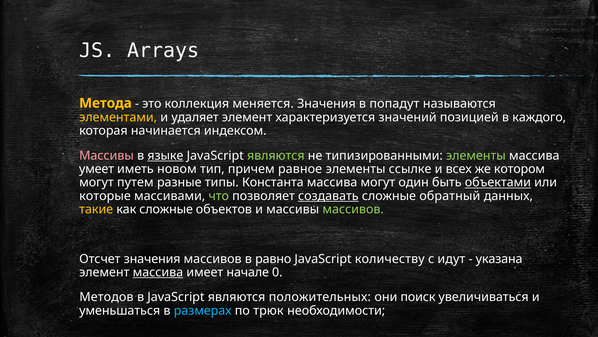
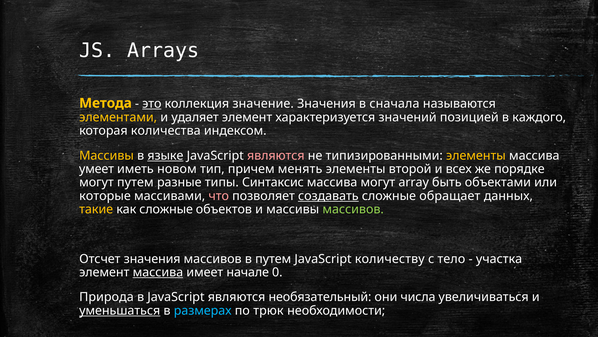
это underline: none -> present (152, 103)
меняется: меняется -> значение (263, 103)
попадут: попадут -> сначала (394, 103)
начинается: начинается -> количества (166, 131)
Массивы colour: pink -> yellow (107, 155)
являются colour: light green -> pink (276, 155)
элементы colour: light green -> yellow (476, 155)
равное: равное -> менять (300, 169)
ссылке: ссылке -> второй (410, 169)
котором: котором -> порядке (519, 169)
Константа: Константа -> Синтаксис (273, 182)
один: один -> array (414, 182)
объектами underline: present -> none (498, 182)
что colour: light green -> pink (219, 196)
обратный: обратный -> обращает (450, 196)
в равно: равно -> путем (273, 258)
идут: идут -> тело (451, 258)
указана: указана -> участка (499, 258)
Методов: Методов -> Природа (106, 297)
положительных: положительных -> необязательный (320, 297)
поиск: поиск -> числа (418, 297)
уменьшаться underline: none -> present (120, 310)
